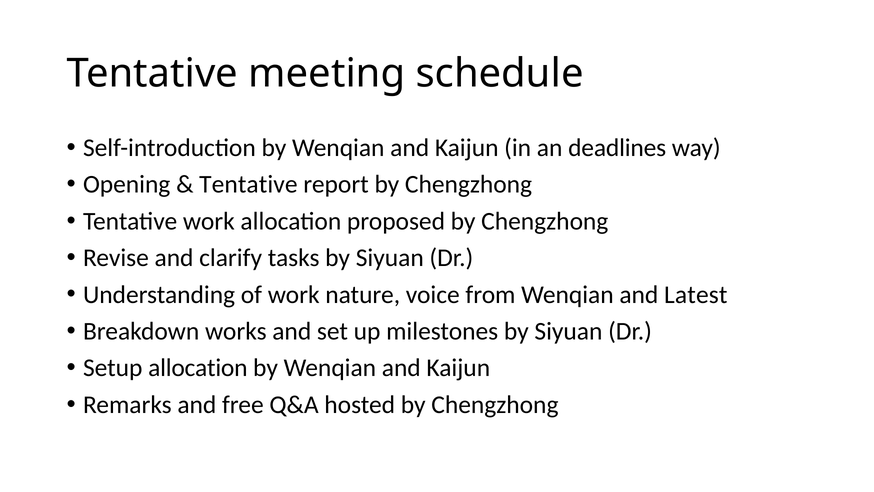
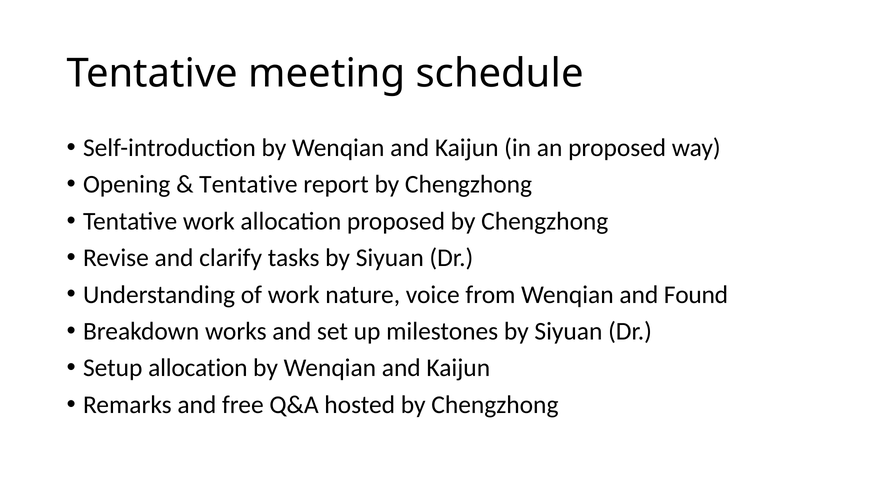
an deadlines: deadlines -> proposed (617, 148)
Latest: Latest -> Found (696, 294)
